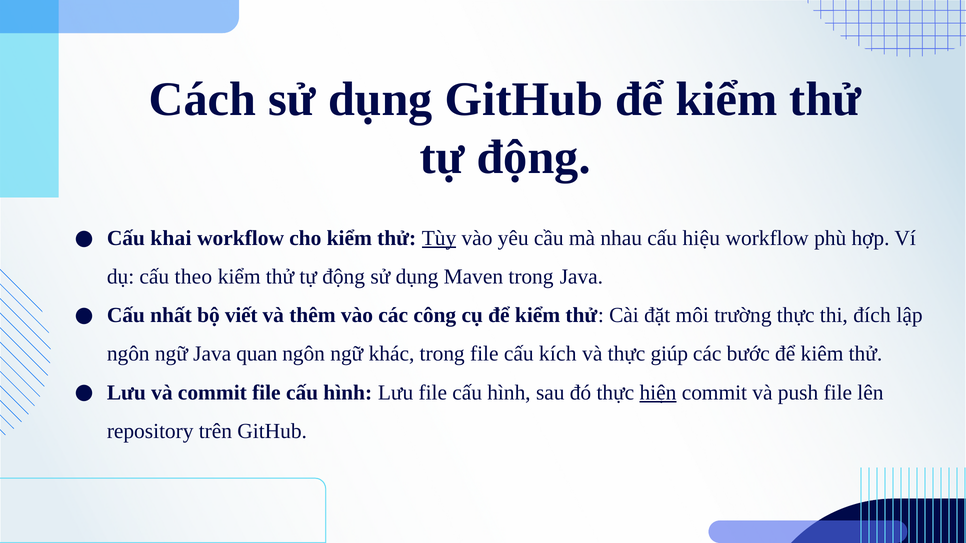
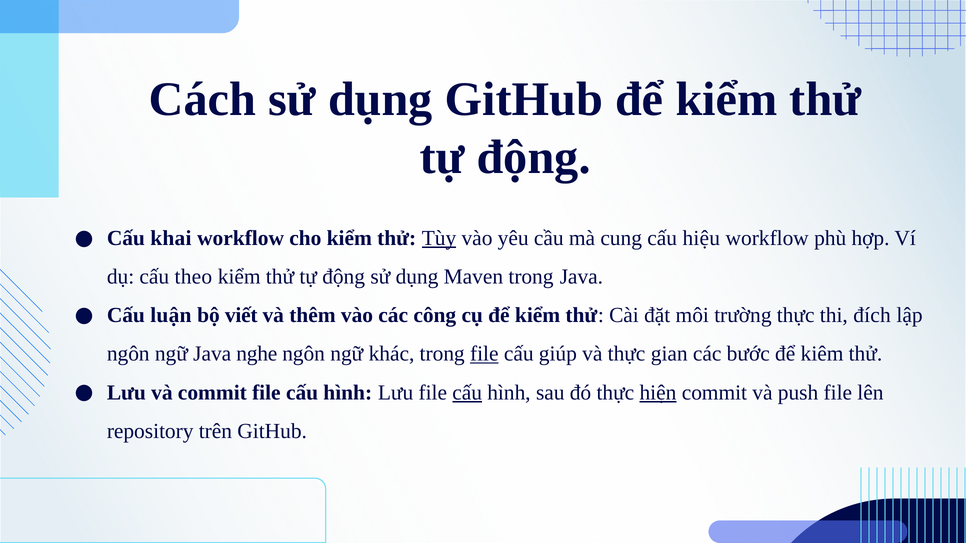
nhau: nhau -> cung (621, 238)
nhất: nhất -> luận (171, 316)
quan: quan -> nghe (257, 354)
file underline: none -> present (484, 354)
kích: kích -> giúp (558, 354)
giúp: giúp -> gian (669, 354)
cấu underline: none -> present (467, 393)
